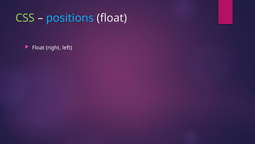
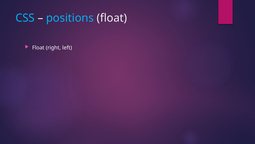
CSS colour: light green -> light blue (25, 18)
